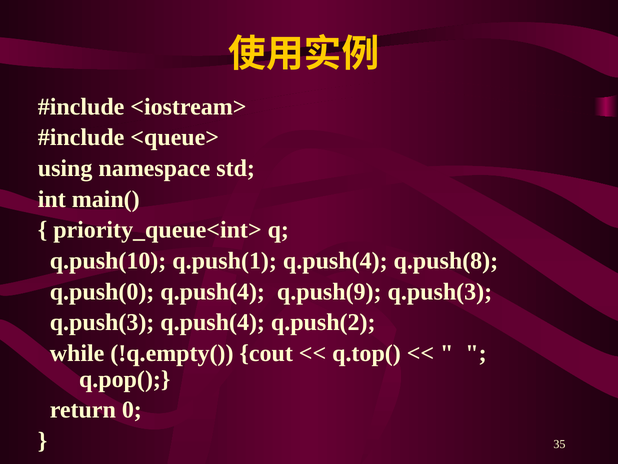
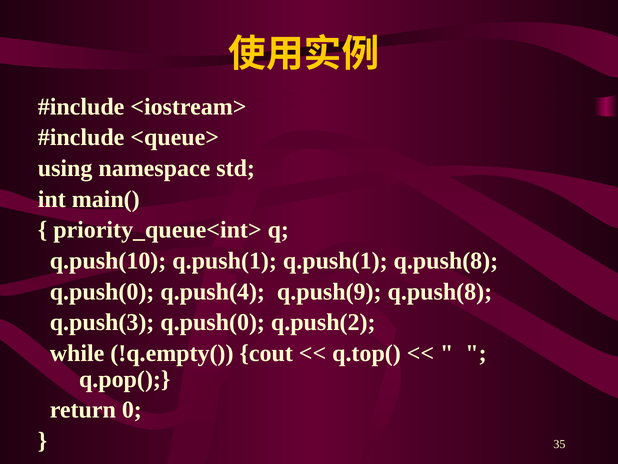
q.push(1 q.push(4: q.push(4 -> q.push(1 (335, 260)
q.push(9 q.push(3: q.push(3 -> q.push(8 (440, 291)
q.push(3 q.push(4: q.push(4 -> q.push(0 (213, 322)
